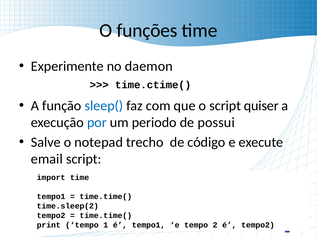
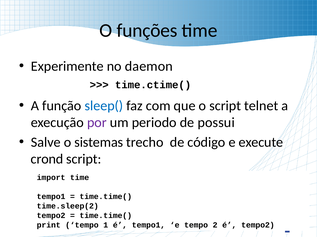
quiser: quiser -> telnet (261, 106)
por colour: blue -> purple (97, 123)
notepad: notepad -> sistemas (99, 143)
email: email -> crond (47, 160)
